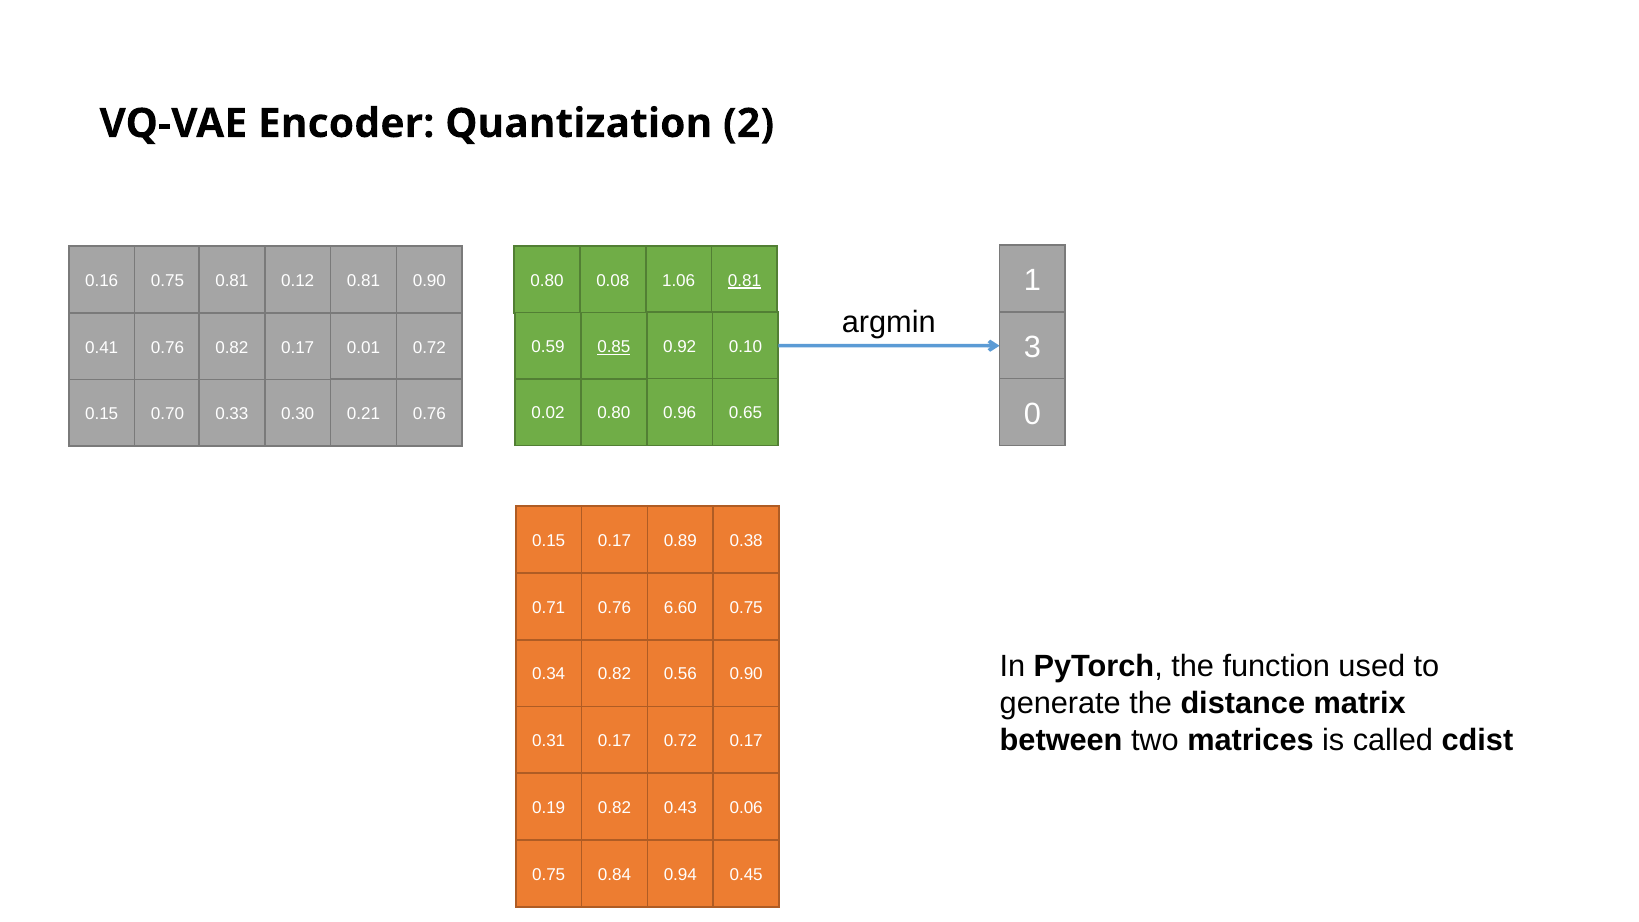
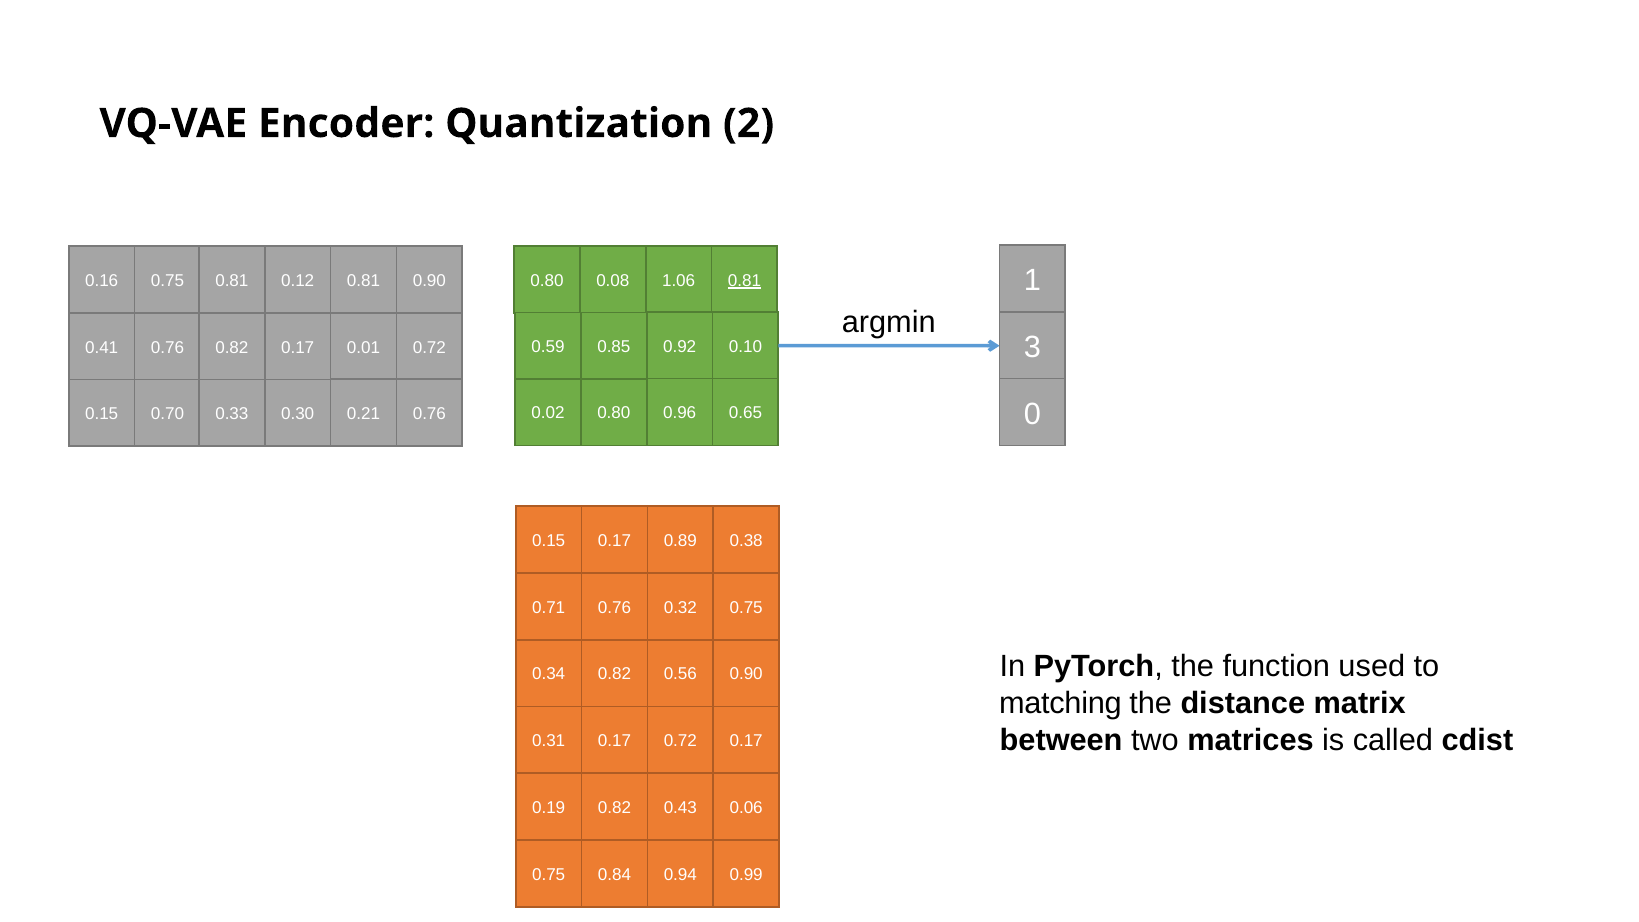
0.85 underline: present -> none (614, 347)
6.60: 6.60 -> 0.32 (680, 607)
generate: generate -> matching (1060, 703)
0.45: 0.45 -> 0.99 (746, 875)
